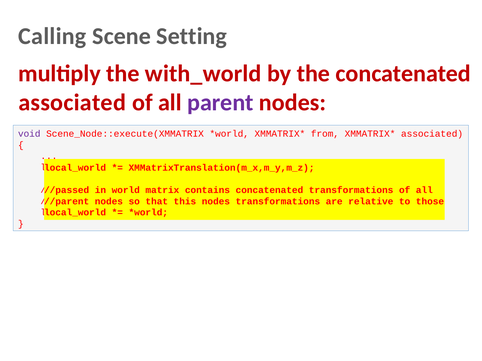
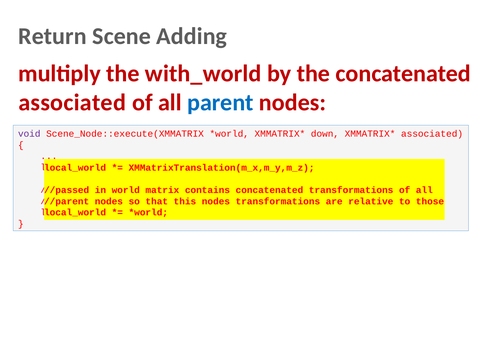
Calling: Calling -> Return (52, 36)
Setting: Setting -> Adding (192, 36)
parent colour: purple -> blue (220, 103)
from: from -> down (325, 134)
